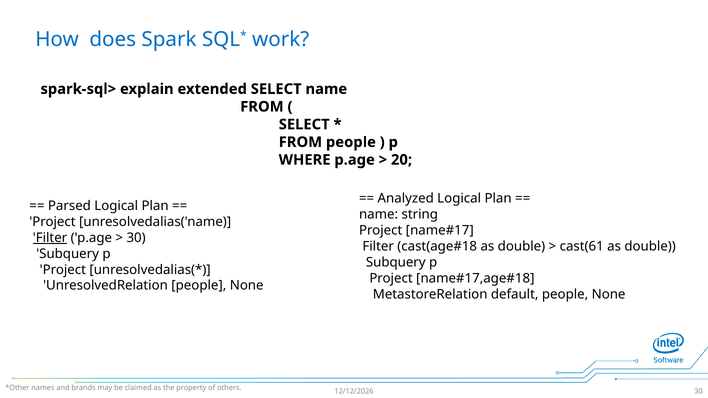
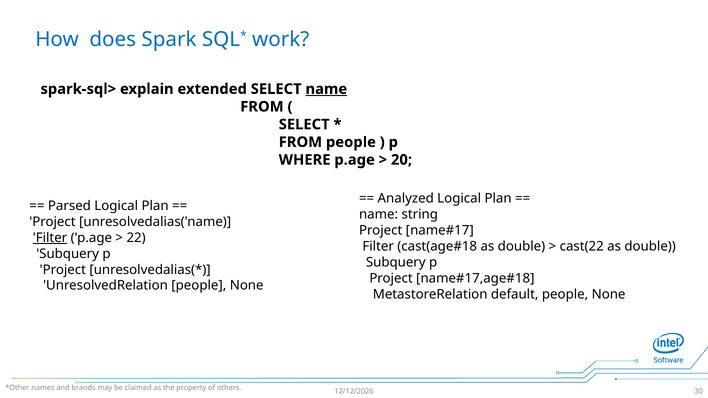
name underline: none -> present (326, 89)
30: 30 -> 22 (136, 238)
cast(61: cast(61 -> cast(22 (582, 247)
